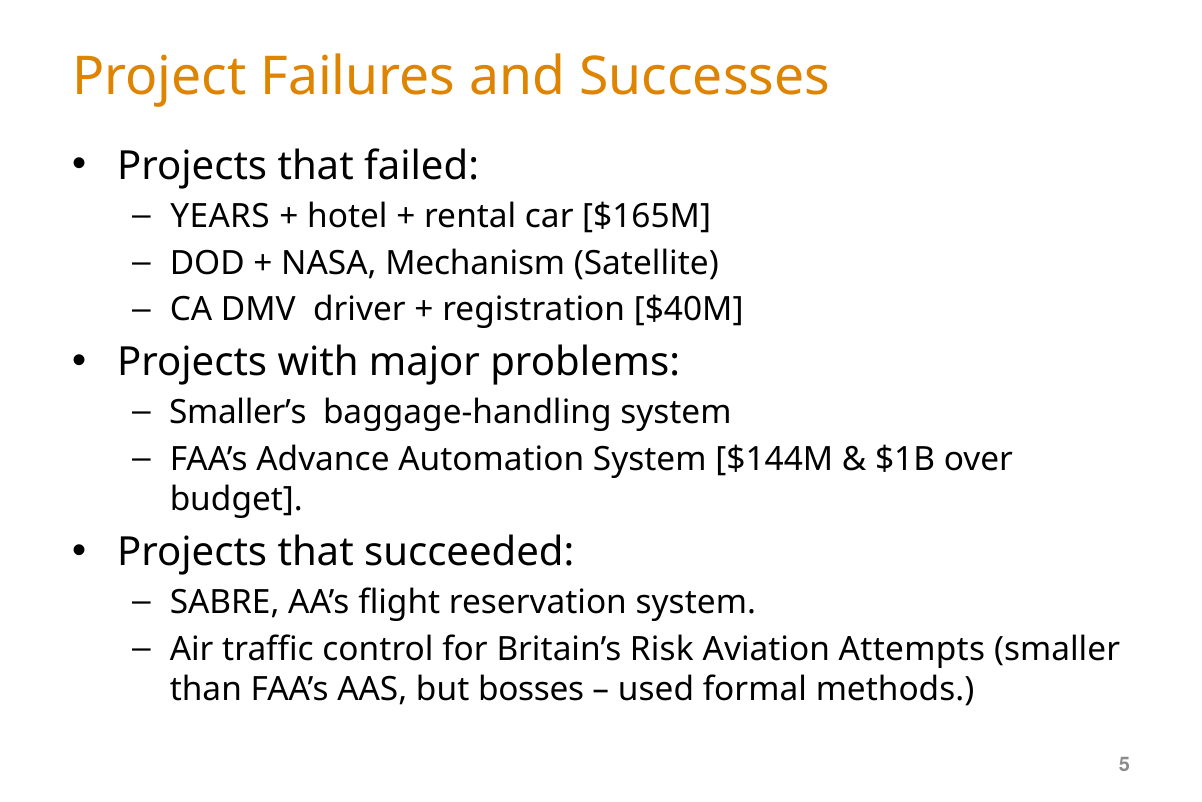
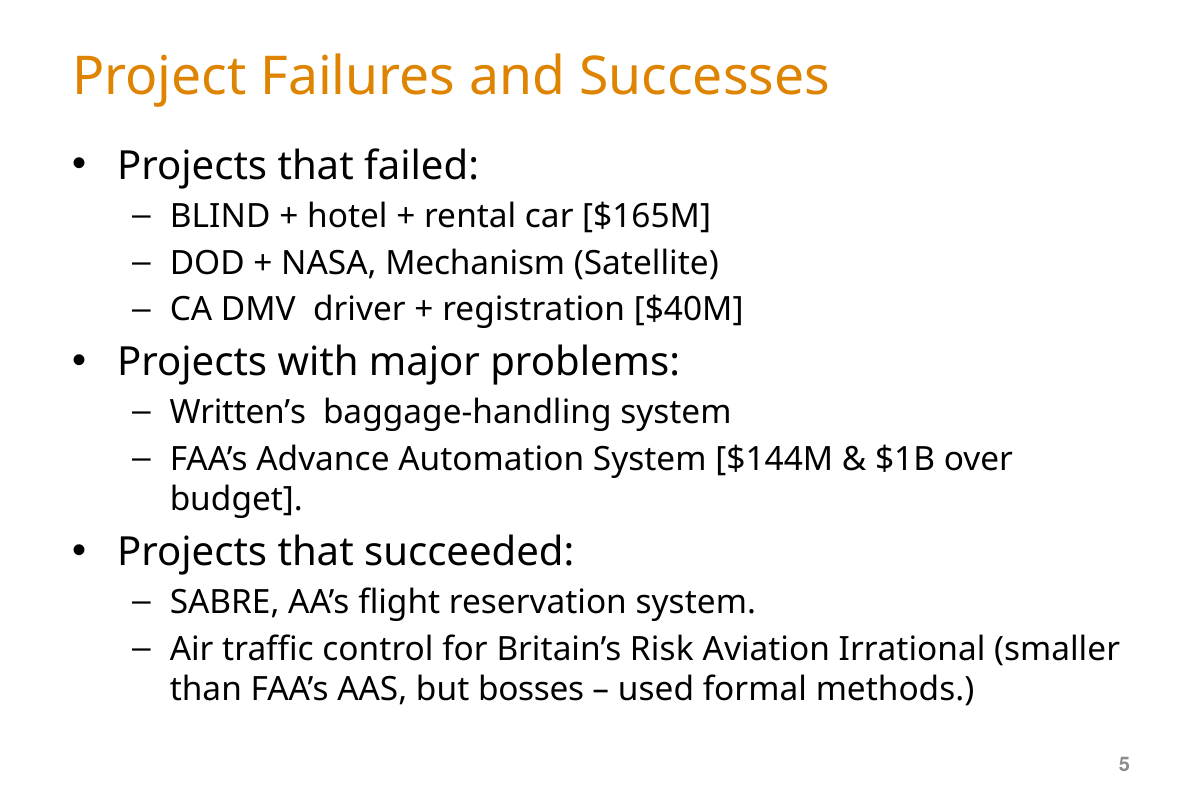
YEARS: YEARS -> BLIND (220, 216)
Smaller’s: Smaller’s -> Written’s (238, 412)
Attempts: Attempts -> Irrational (912, 649)
